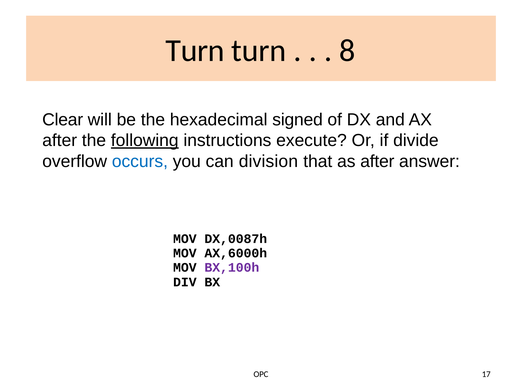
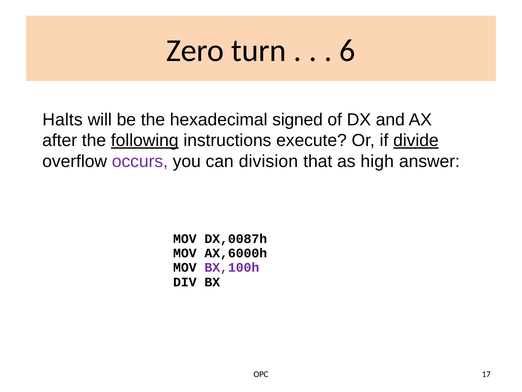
Turn: Turn -> Zero (195, 51)
8: 8 -> 6 (347, 51)
Clear: Clear -> Halts (63, 119)
divide underline: none -> present (416, 140)
occurs colour: blue -> purple (140, 161)
as after: after -> high (377, 161)
